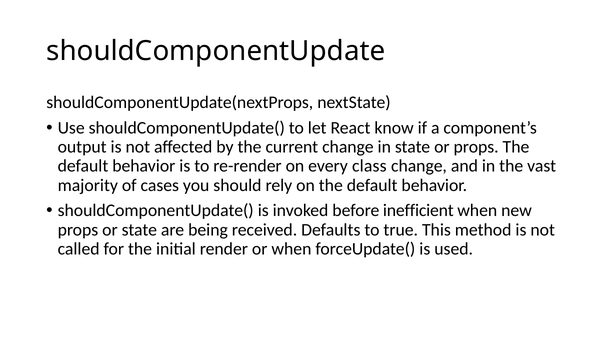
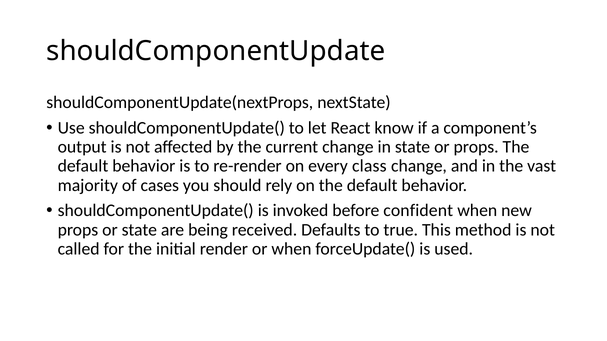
inefficient: inefficient -> confident (418, 211)
